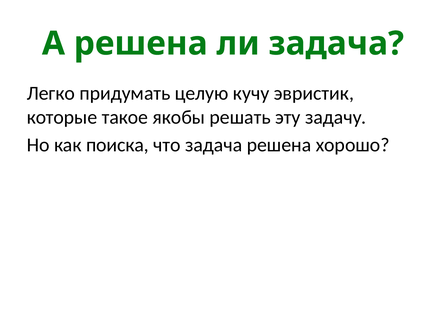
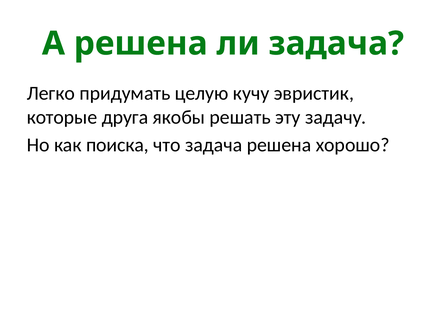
такое: такое -> друга (125, 117)
